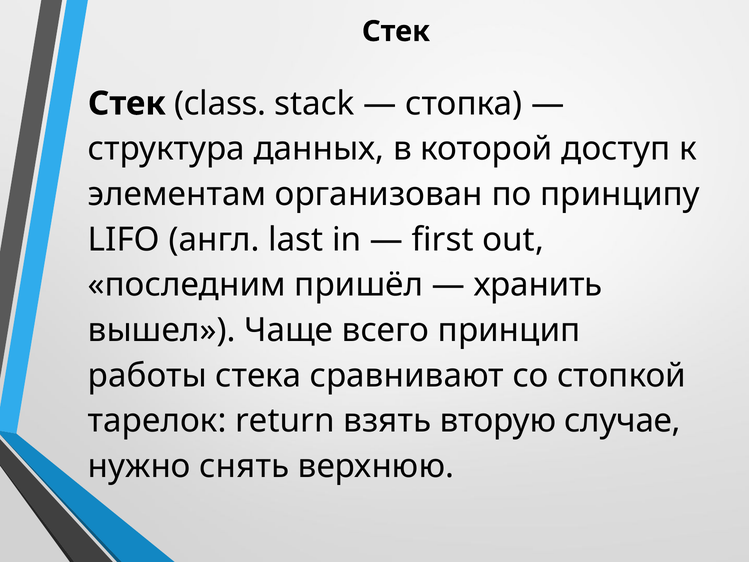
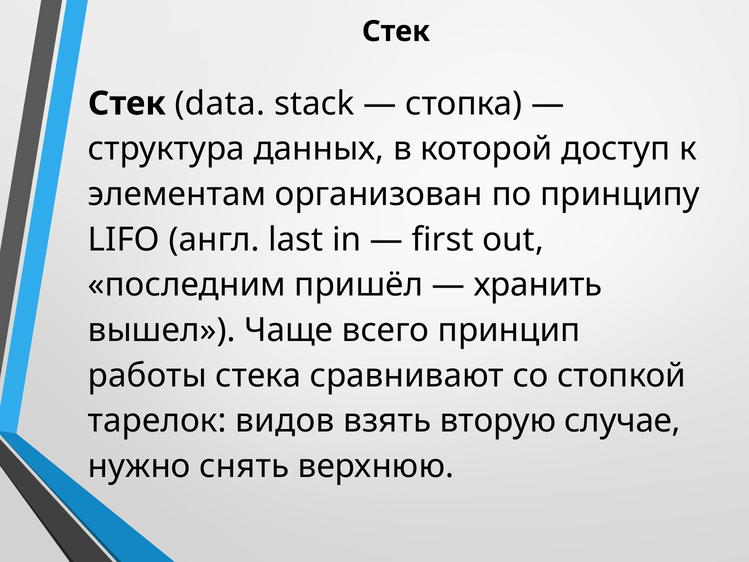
class: class -> data (220, 104)
return: return -> видов (285, 421)
